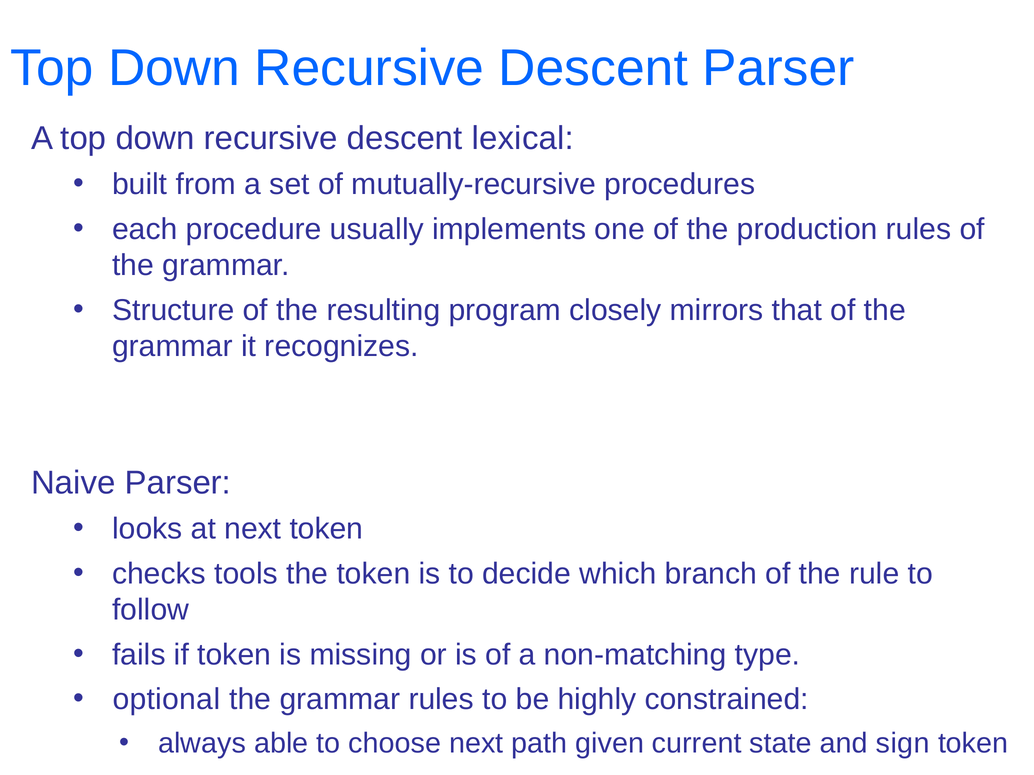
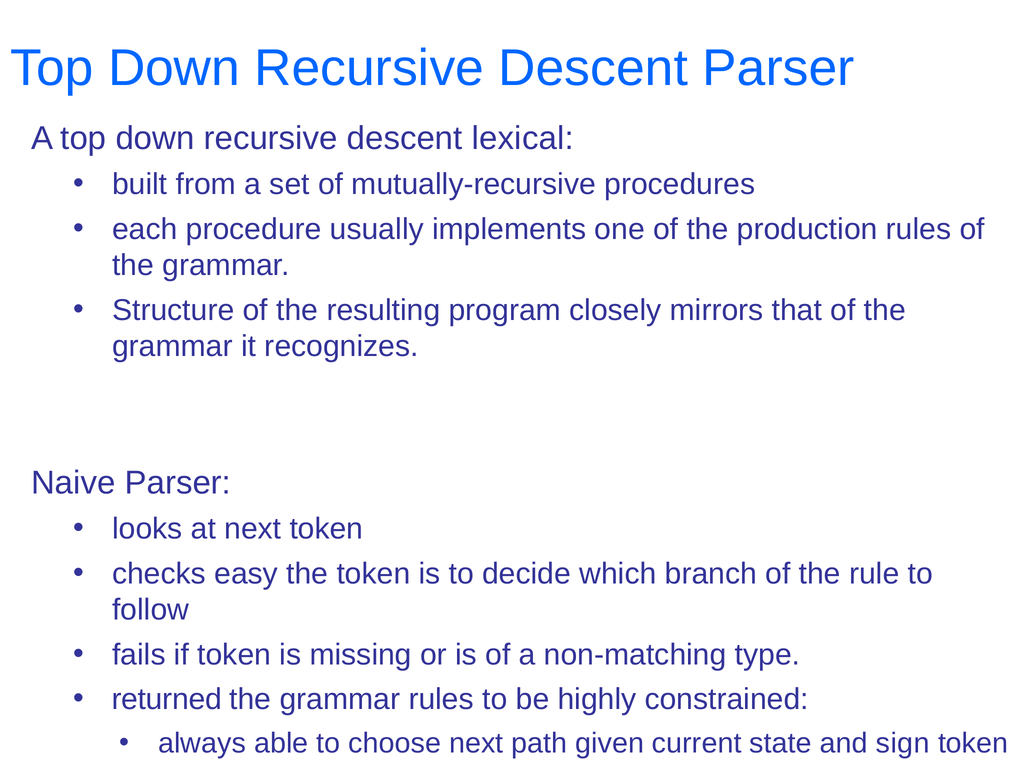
tools: tools -> easy (246, 574)
optional: optional -> returned (167, 700)
